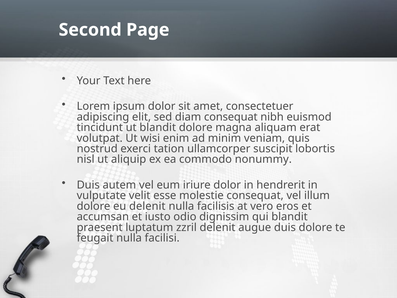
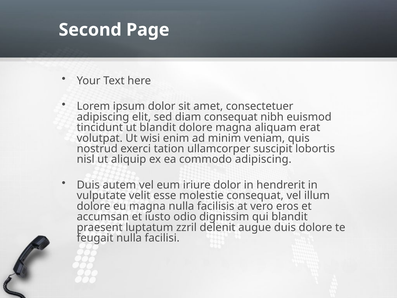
commodo nonummy: nonummy -> adipiscing (263, 159)
eu delenit: delenit -> magna (147, 206)
